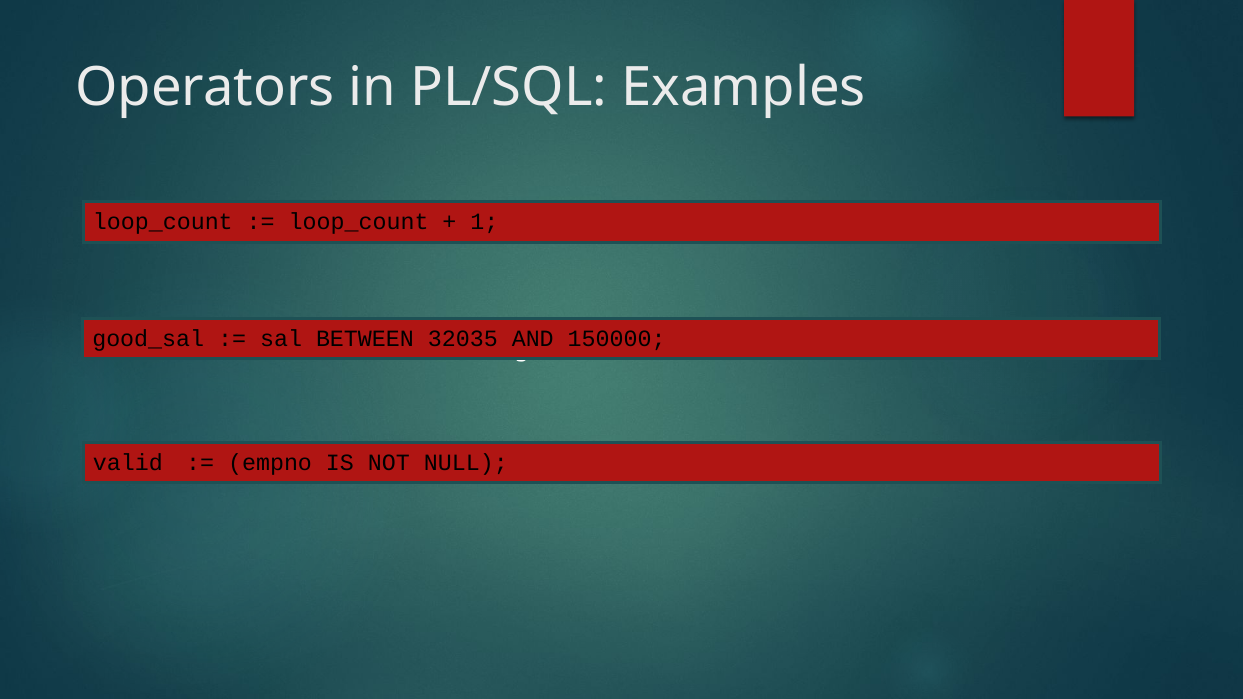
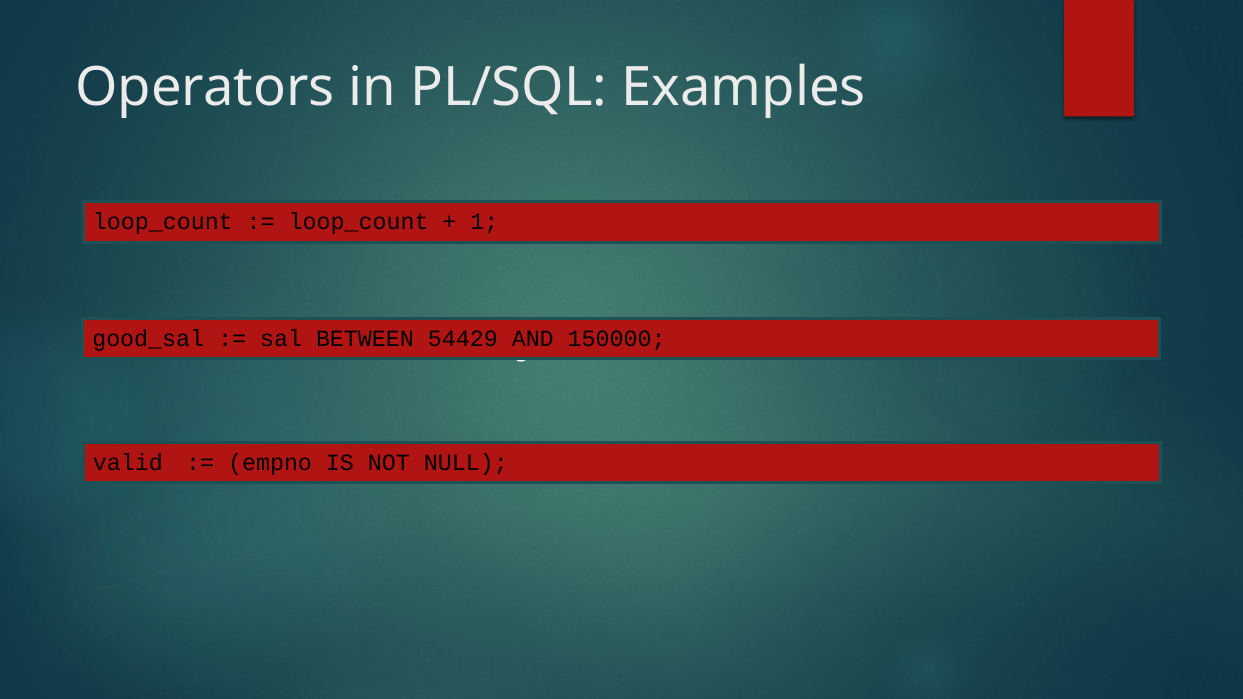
32035: 32035 -> 54429 (463, 339)
